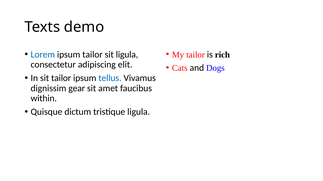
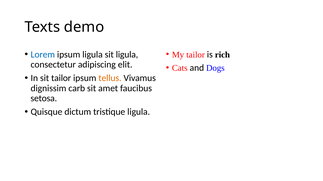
ipsum tailor: tailor -> ligula (93, 55)
tellus colour: blue -> orange (110, 78)
gear: gear -> carb (77, 89)
within: within -> setosa (44, 99)
